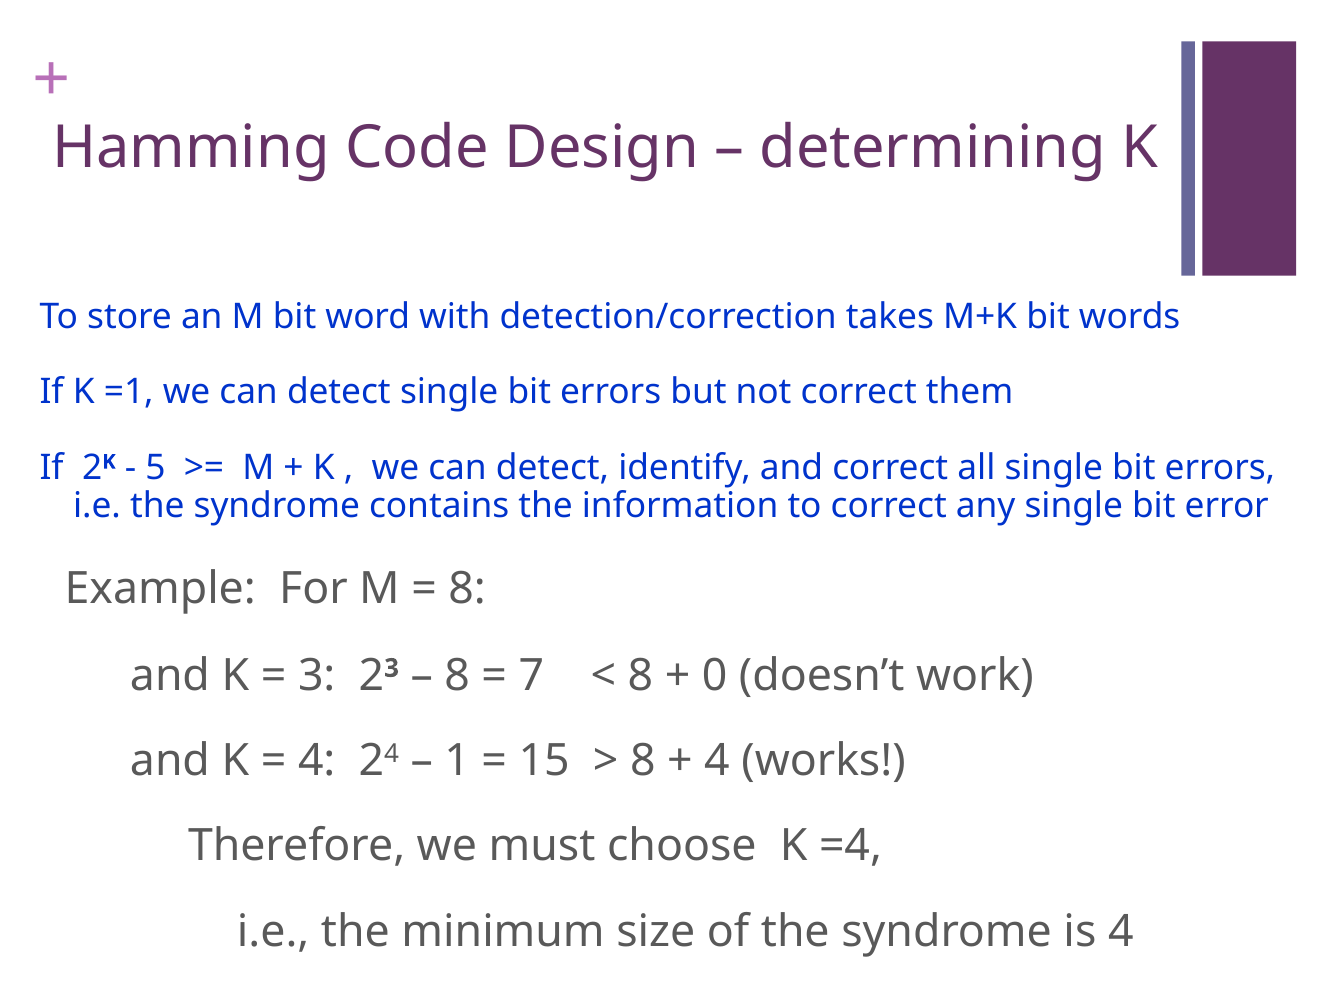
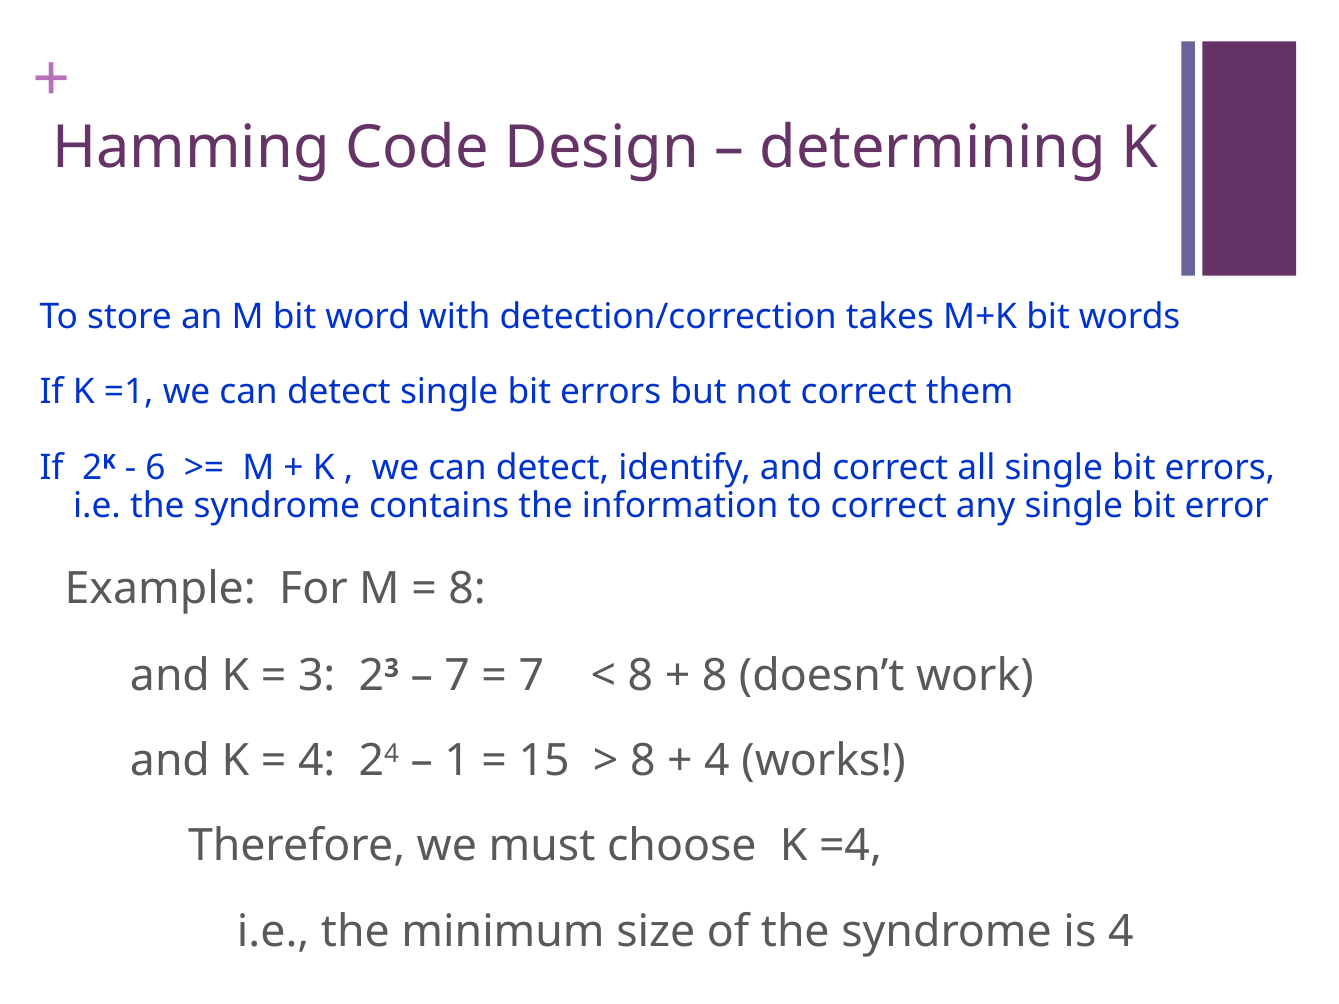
5: 5 -> 6 (156, 468)
8: 8 -> 7 (457, 676)
0: 0 -> 8 (715, 676)
